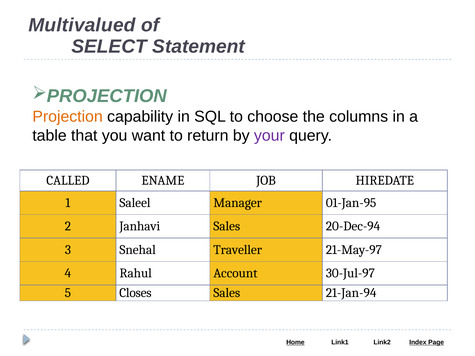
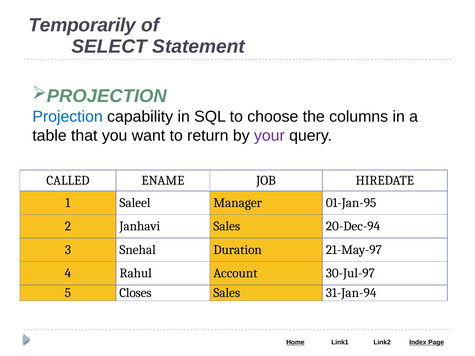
Multivalued: Multivalued -> Temporarily (82, 25)
Projection colour: orange -> blue (68, 117)
Traveller: Traveller -> Duration (238, 250)
21-Jan-94: 21-Jan-94 -> 31-Jan-94 (351, 293)
